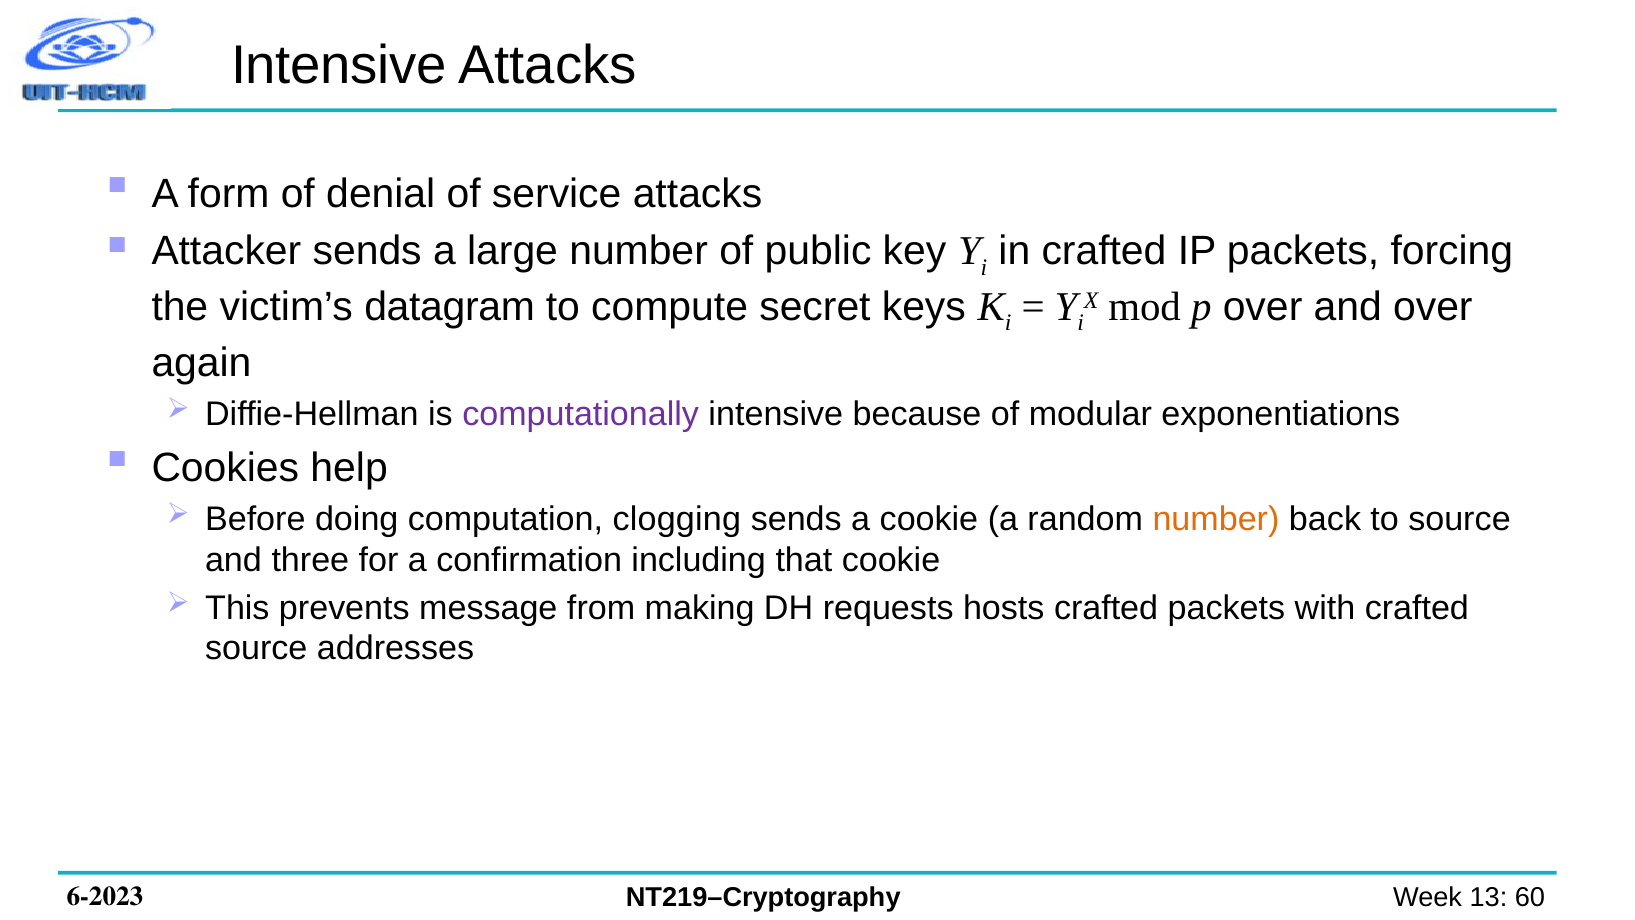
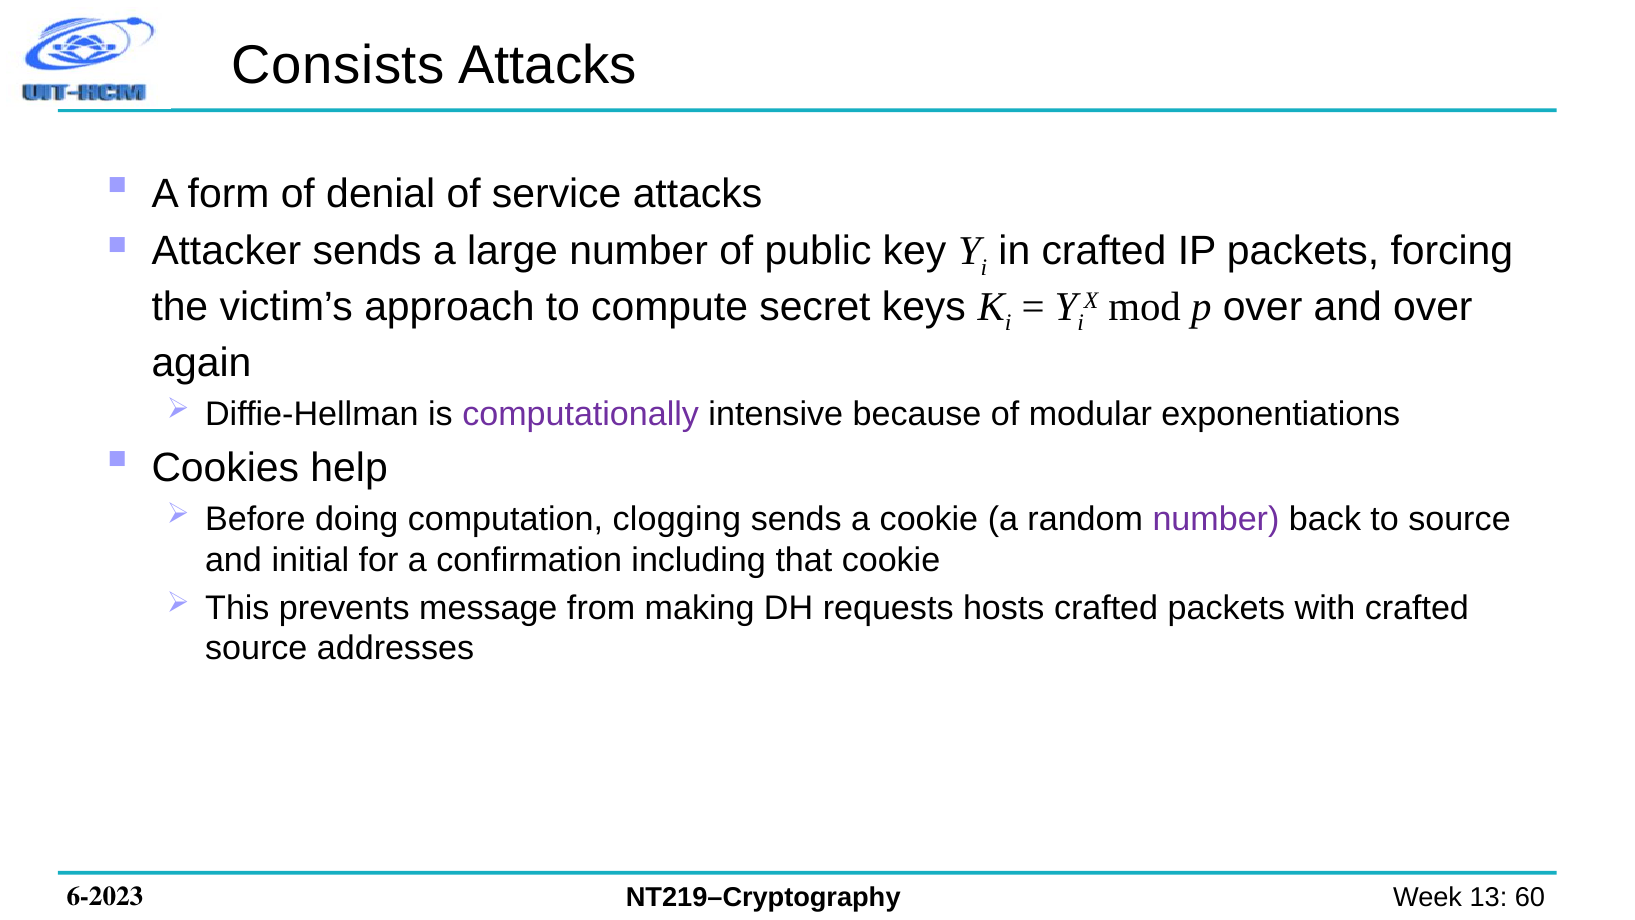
Intensive: Intensive -> Consists (338, 65)
datagram: datagram -> approach (449, 307)
number colour: orange -> purple (1216, 519)
three: three -> initial (310, 560)
